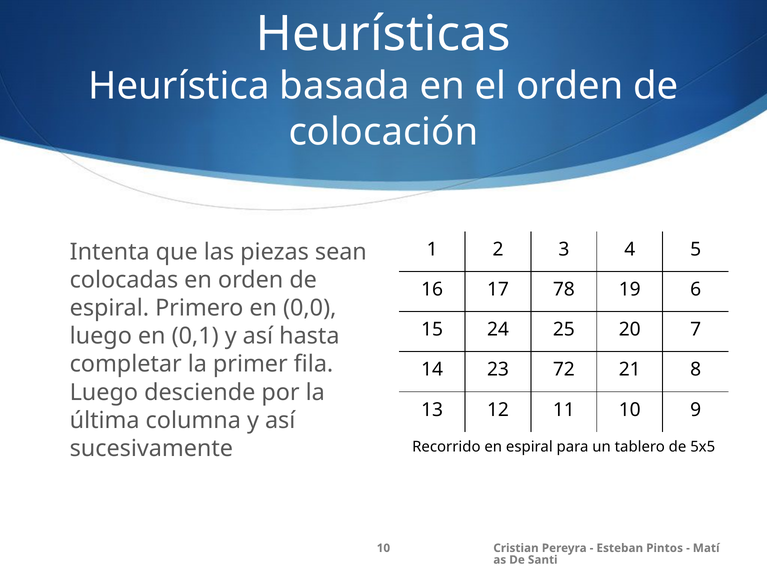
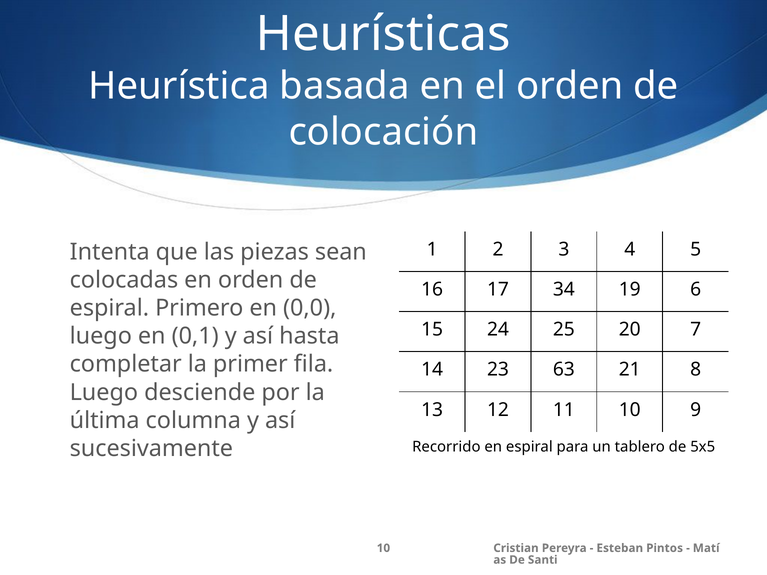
78: 78 -> 34 (564, 290)
72: 72 -> 63 (564, 370)
